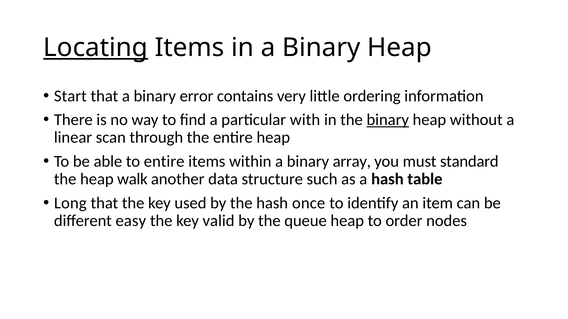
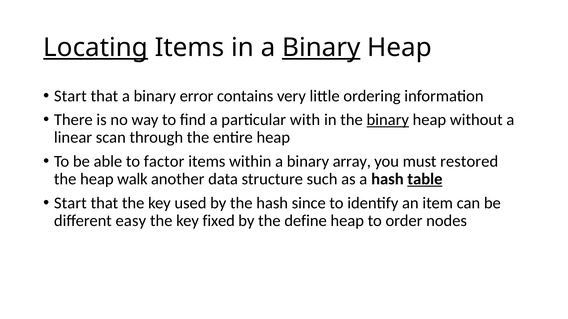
Binary underline: none -> present (321, 48)
to entire: entire -> factor (164, 162)
standard: standard -> restored (469, 162)
table underline: none -> present (425, 179)
Long: Long -> Start (70, 203)
once: once -> since (309, 203)
valid: valid -> fixed (219, 221)
queue: queue -> define (306, 221)
